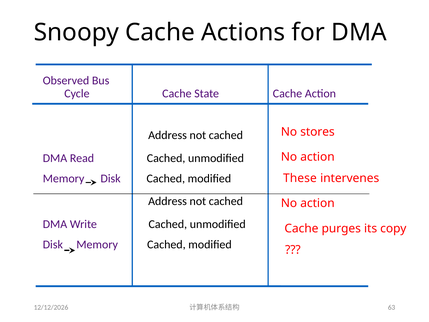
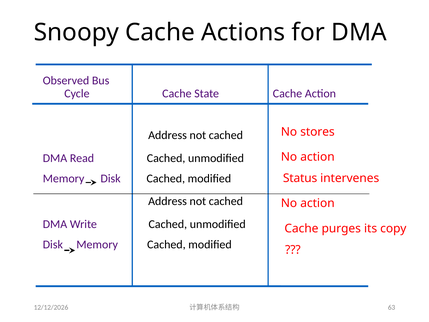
These: These -> Status (300, 178)
